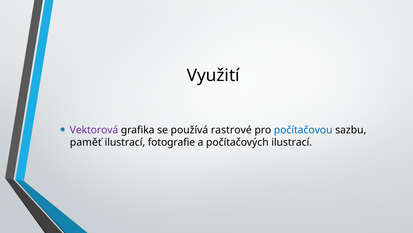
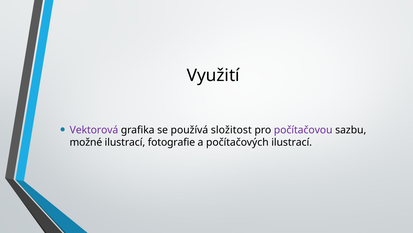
rastrové: rastrové -> složitost (231, 130)
počítačovou colour: blue -> purple (303, 130)
paměť: paměť -> možné (86, 142)
